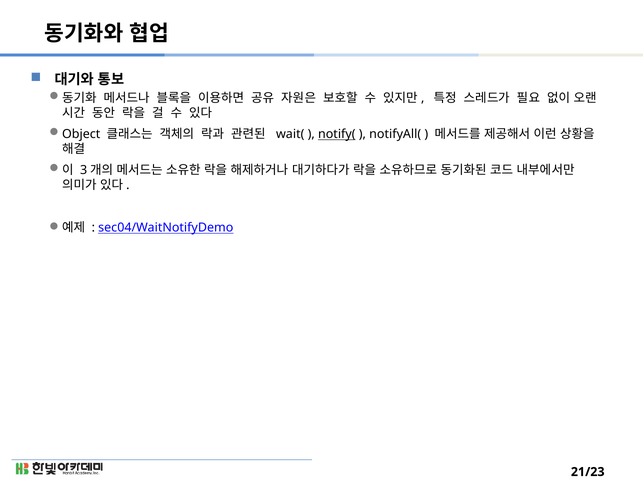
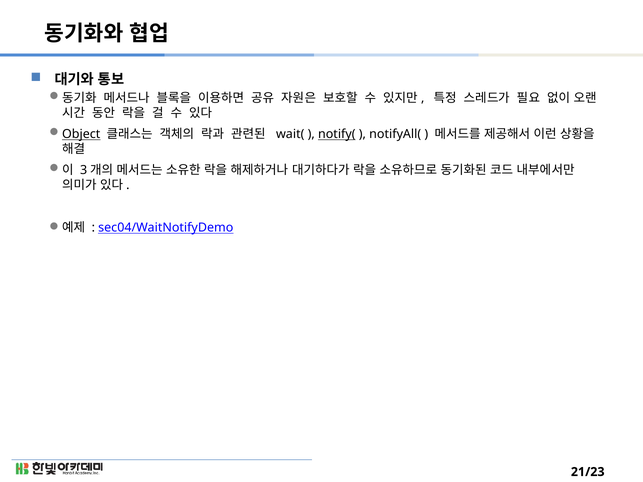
Object underline: none -> present (81, 134)
